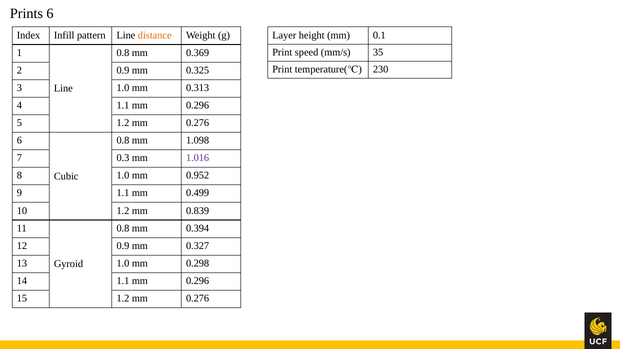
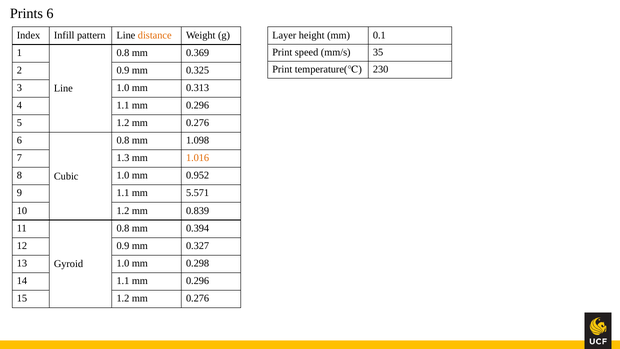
0.3: 0.3 -> 1.3 (123, 158)
1.016 colour: purple -> orange (198, 158)
0.499: 0.499 -> 5.571 (198, 193)
